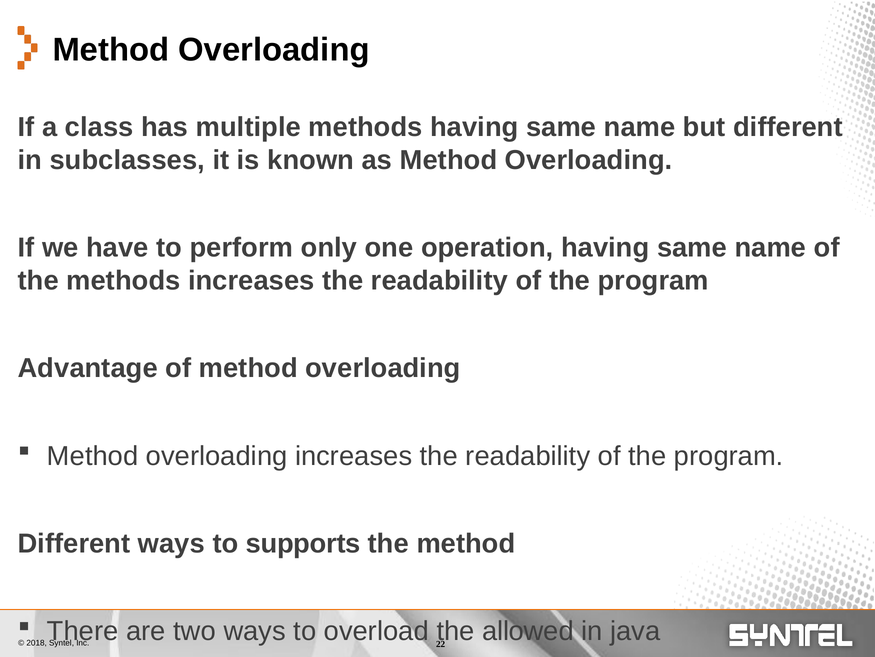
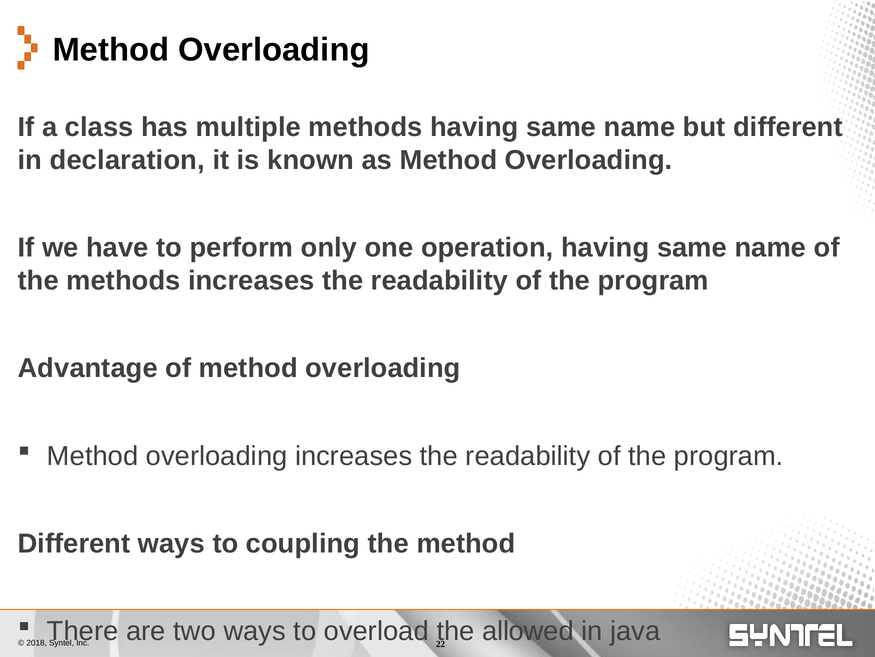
subclasses: subclasses -> declaration (127, 160)
supports: supports -> coupling (303, 543)
